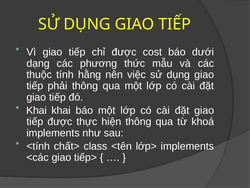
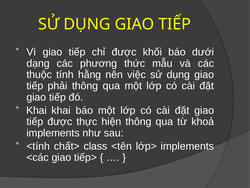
cost: cost -> khối (152, 52)
